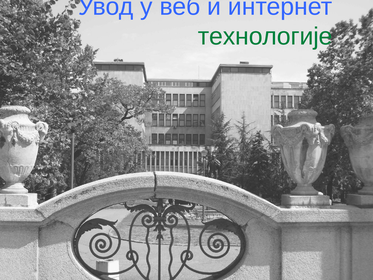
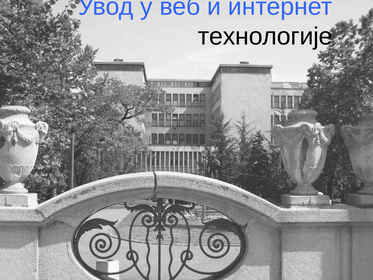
технологије colour: green -> black (265, 36)
